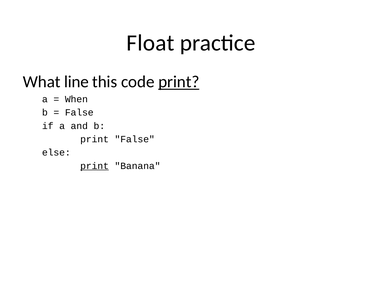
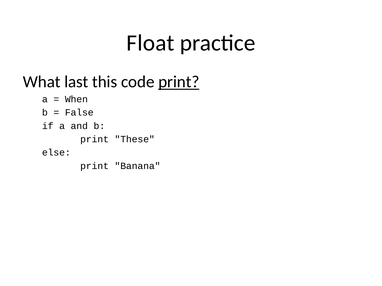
line: line -> last (76, 82)
print False: False -> These (135, 139)
print underline: present -> none (95, 166)
